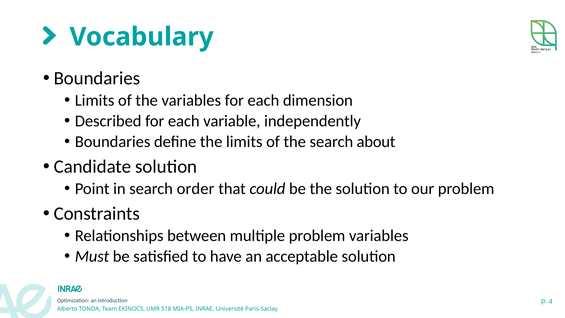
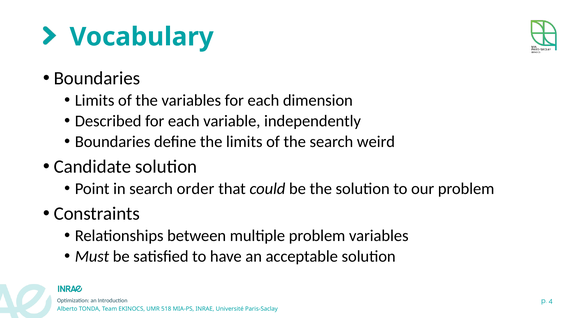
about: about -> weird (376, 142)
